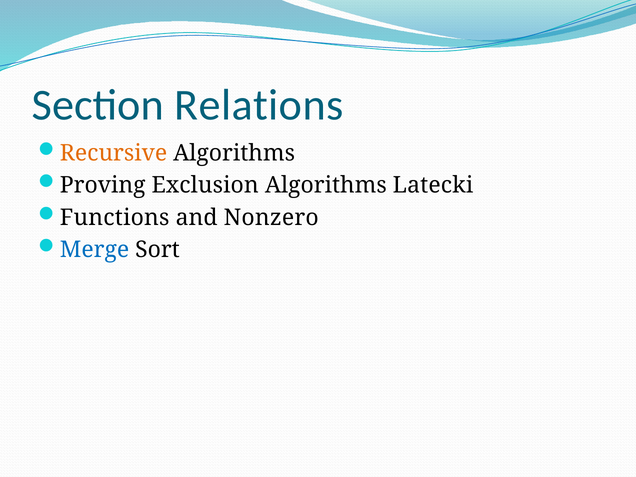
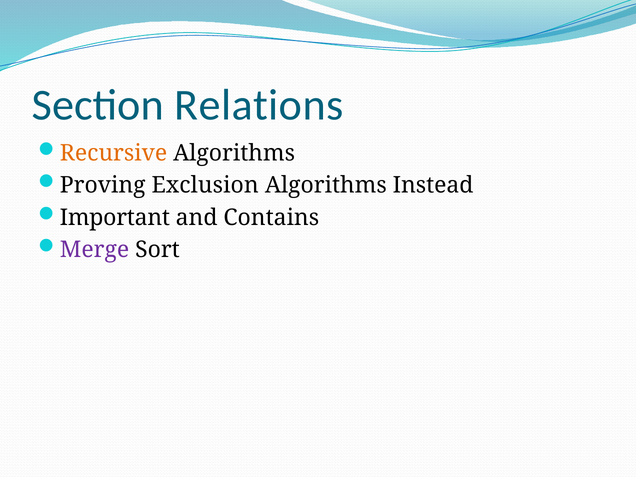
Latecki: Latecki -> Instead (433, 185)
Functions: Functions -> Important (115, 218)
Nonzero: Nonzero -> Contains (271, 218)
Merge colour: blue -> purple (95, 250)
